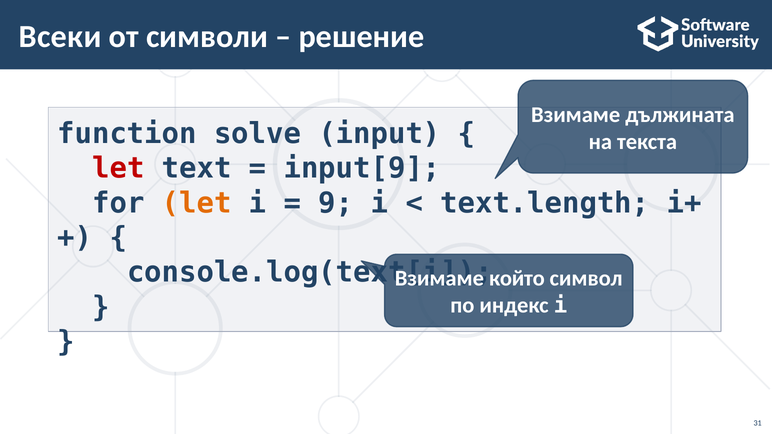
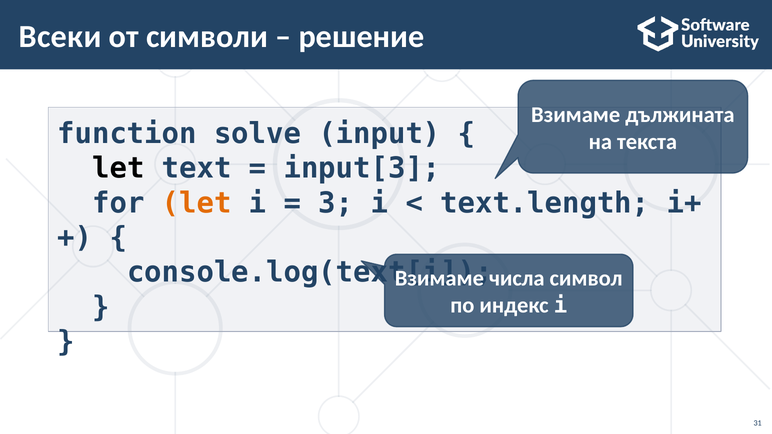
let colour: red -> black (118, 168)
input[9: input[9 -> input[3 (362, 168)
9: 9 -> 3 (336, 203)
който: който -> числа (517, 279)
